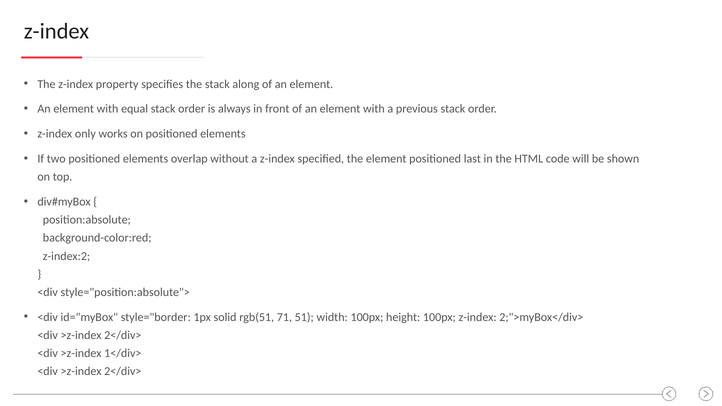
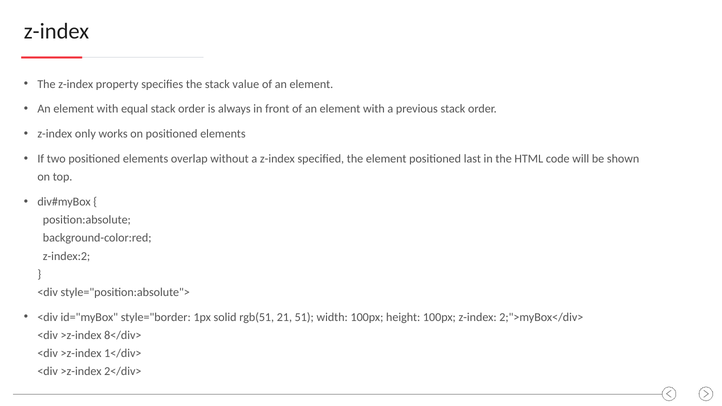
along: along -> value (246, 84)
71: 71 -> 21 (284, 317)
2</div>: 2</div> -> 8</div> (123, 335)
